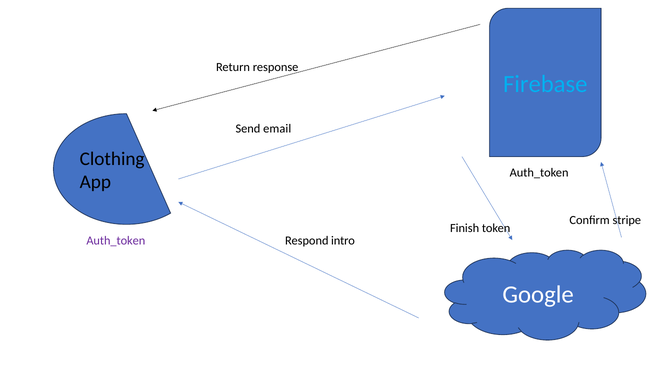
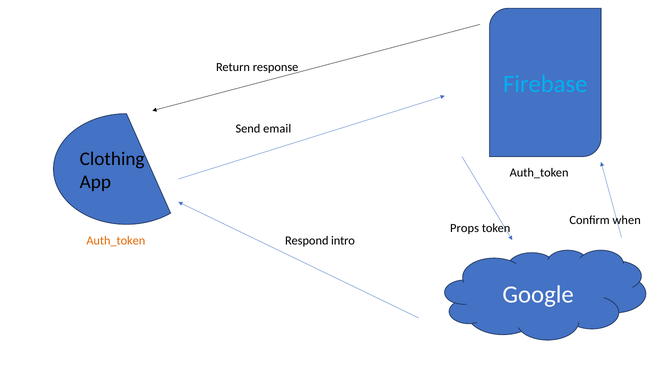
stripe: stripe -> when (627, 220)
Finish: Finish -> Props (465, 228)
Auth_token colour: purple -> orange (116, 241)
